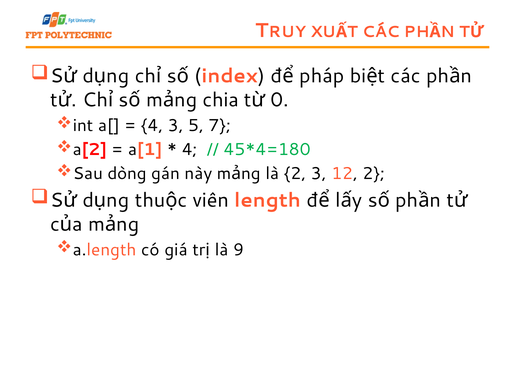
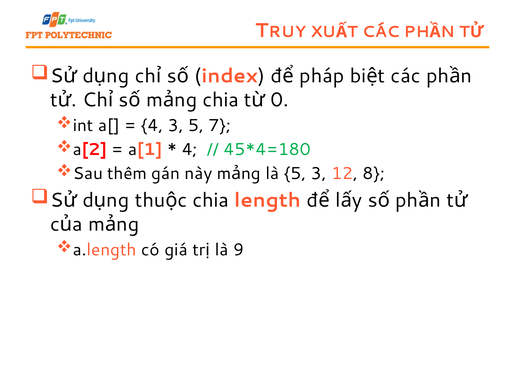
dòng: dòng -> thêm (127, 174)
là 2: 2 -> 5 (295, 174)
12 2: 2 -> 8 (374, 174)
viên: viên -> chia (211, 200)
